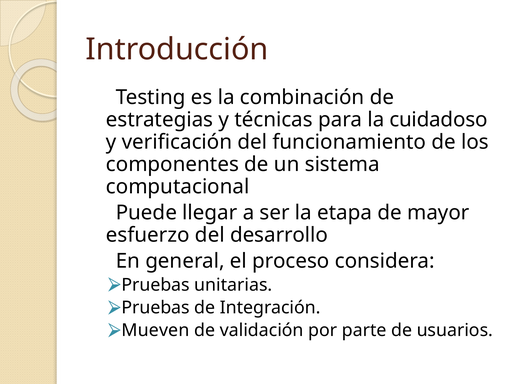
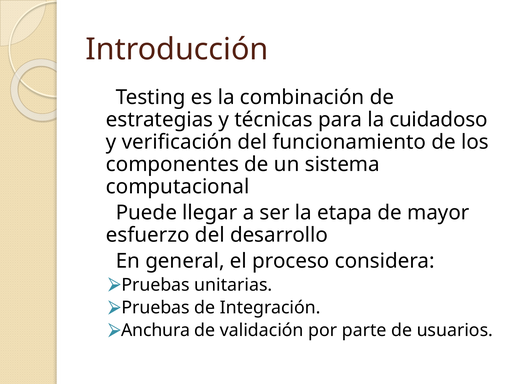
Mueven: Mueven -> Anchura (156, 330)
